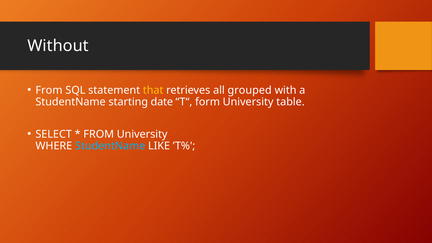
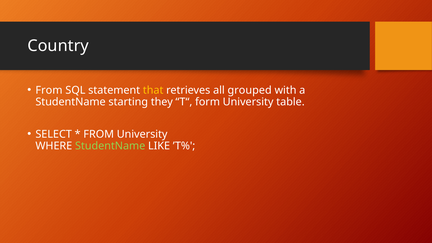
Without: Without -> Country (58, 46)
date: date -> they (162, 102)
StudentName colour: light blue -> light green (110, 146)
